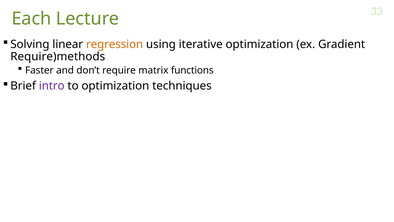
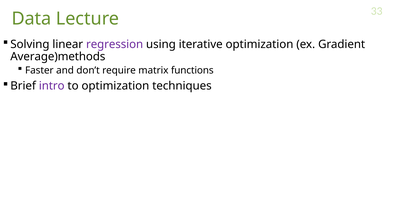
Each: Each -> Data (31, 19)
regression colour: orange -> purple (115, 44)
Require)methods: Require)methods -> Average)methods (58, 57)
